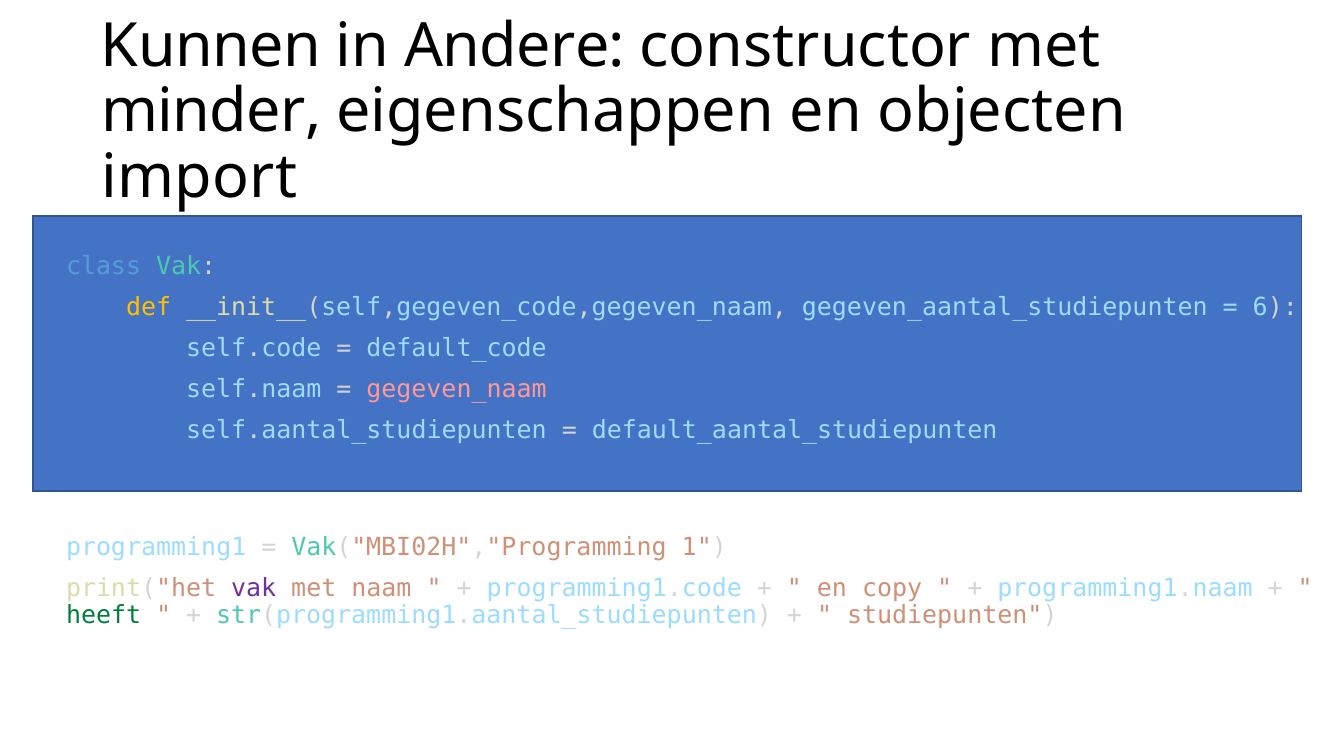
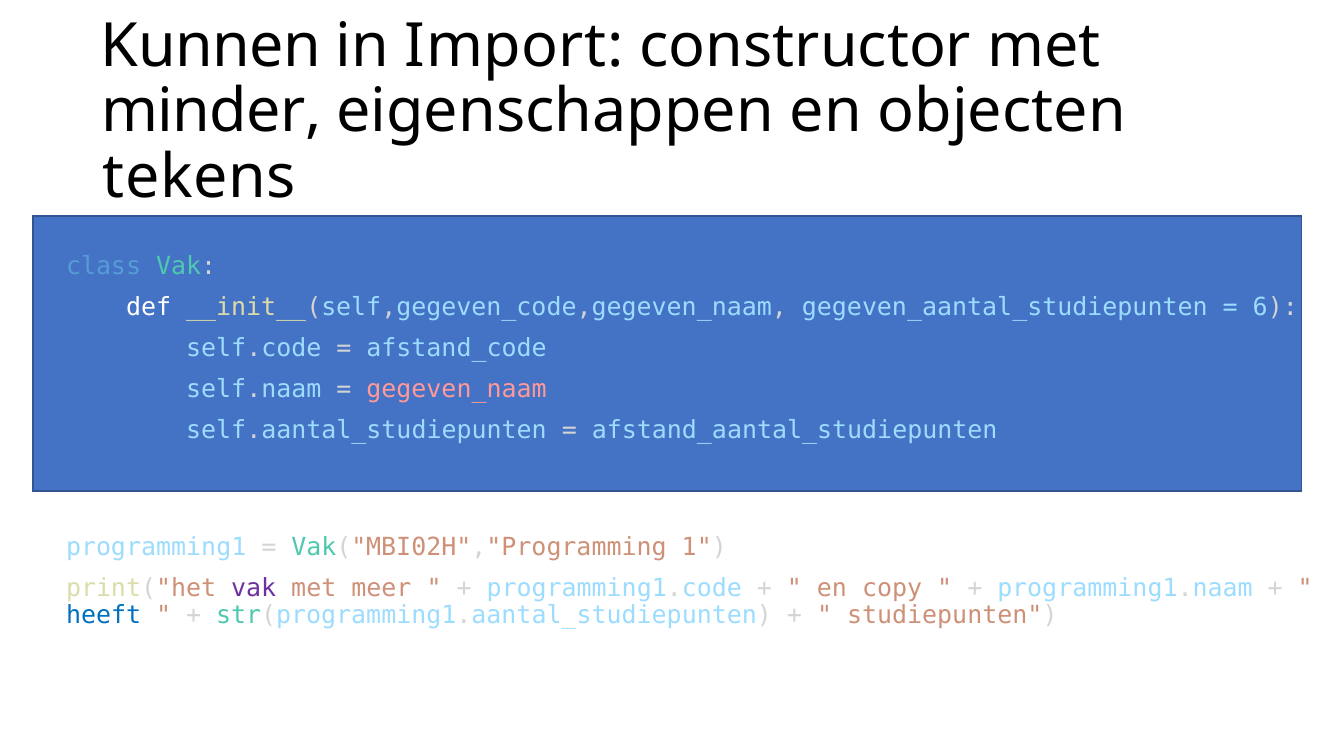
Andere: Andere -> Import (514, 46)
import: import -> tekens (199, 178)
def colour: yellow -> white (149, 308)
default_code: default_code -> afstand_code (457, 348)
default_aantal_studiepunten: default_aantal_studiepunten -> afstand_aantal_studiepunten (795, 430)
naam: naam -> meer (381, 589)
heeft colour: green -> blue (104, 616)
